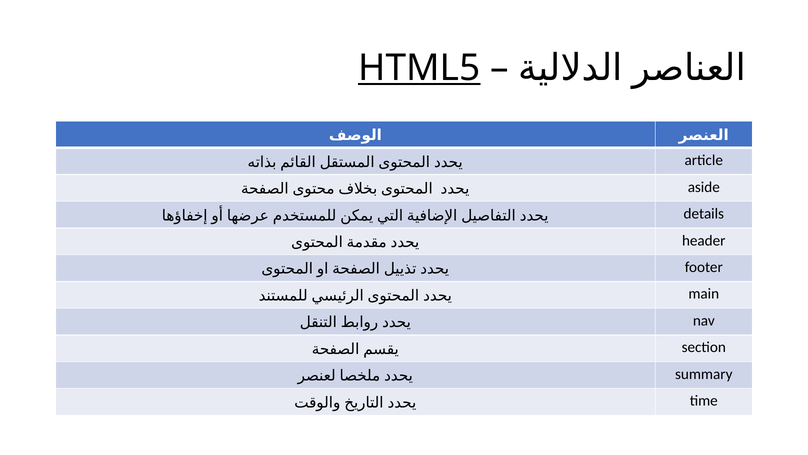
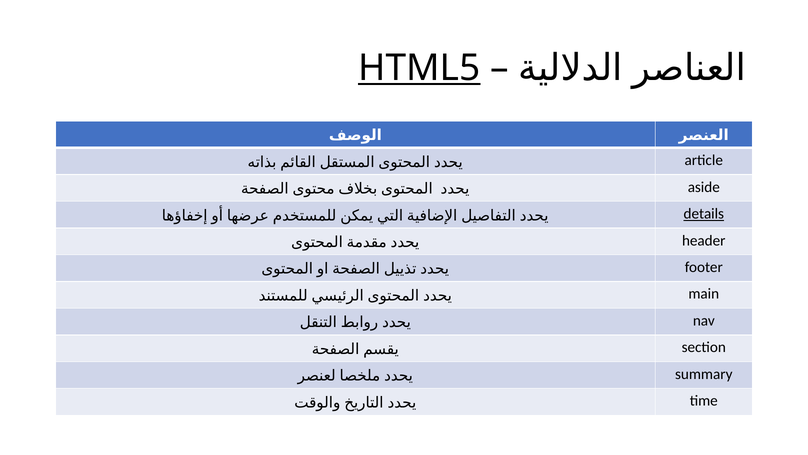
details underline: none -> present (704, 214)
